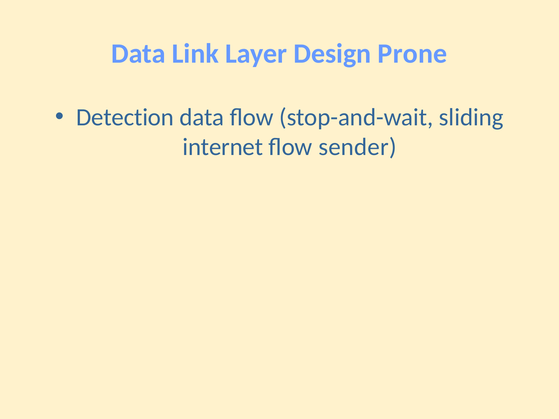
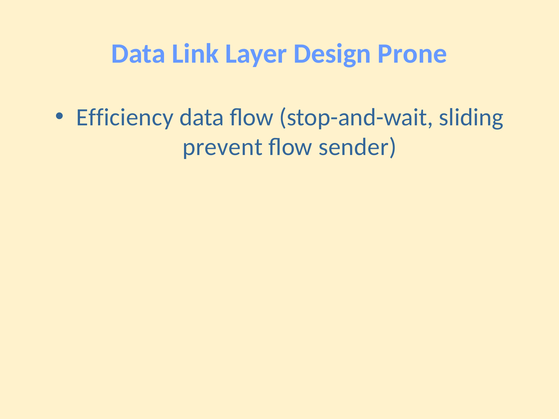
Detection: Detection -> Efficiency (125, 117)
internet: internet -> prevent (223, 147)
